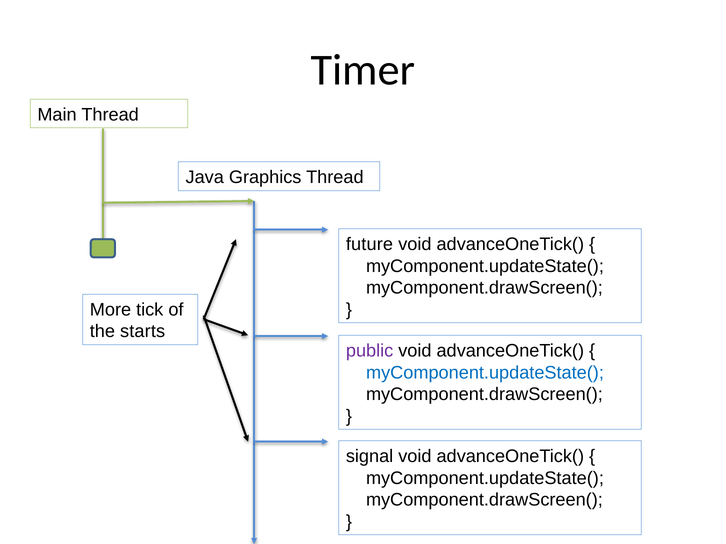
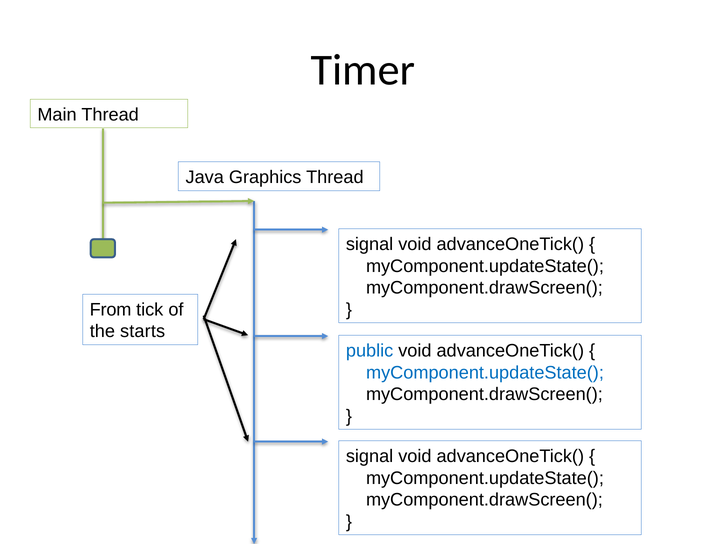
future: future -> signal (370, 245)
More: More -> From (111, 310)
public colour: purple -> blue (370, 351)
